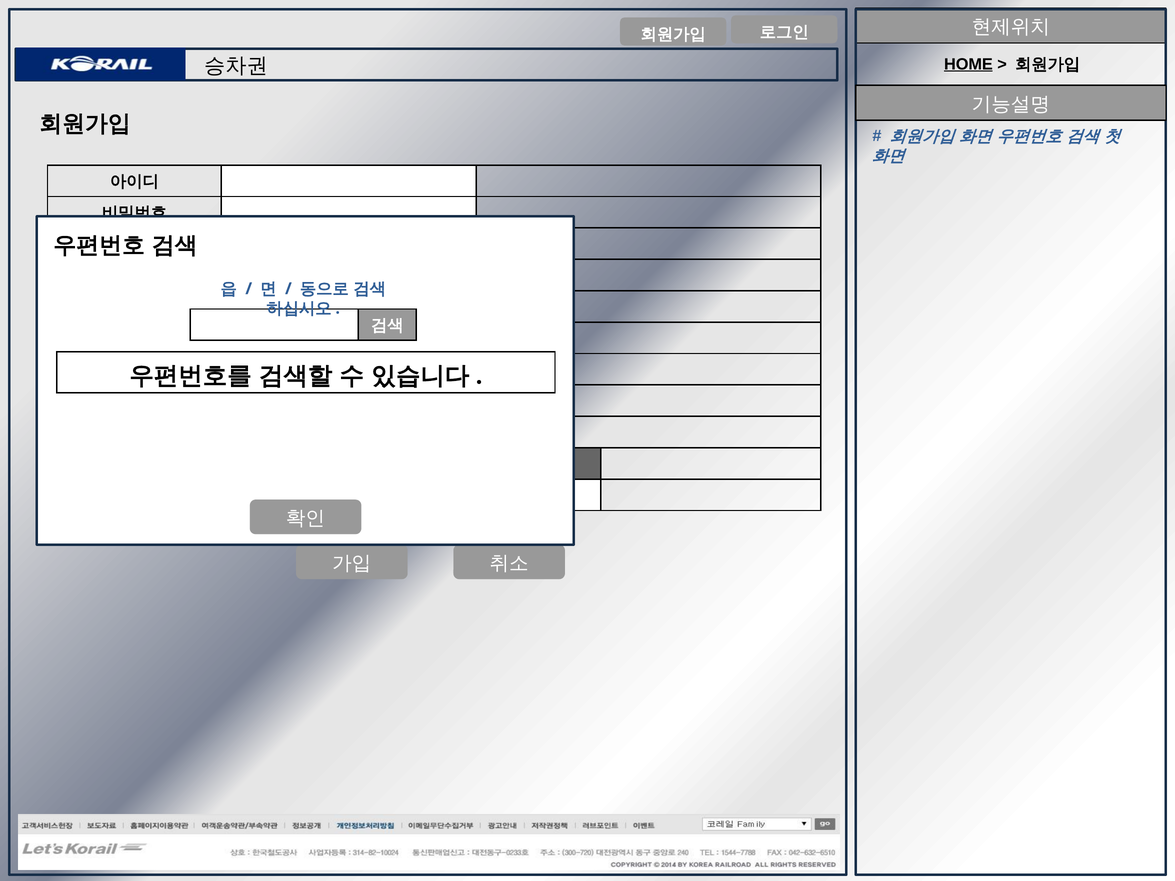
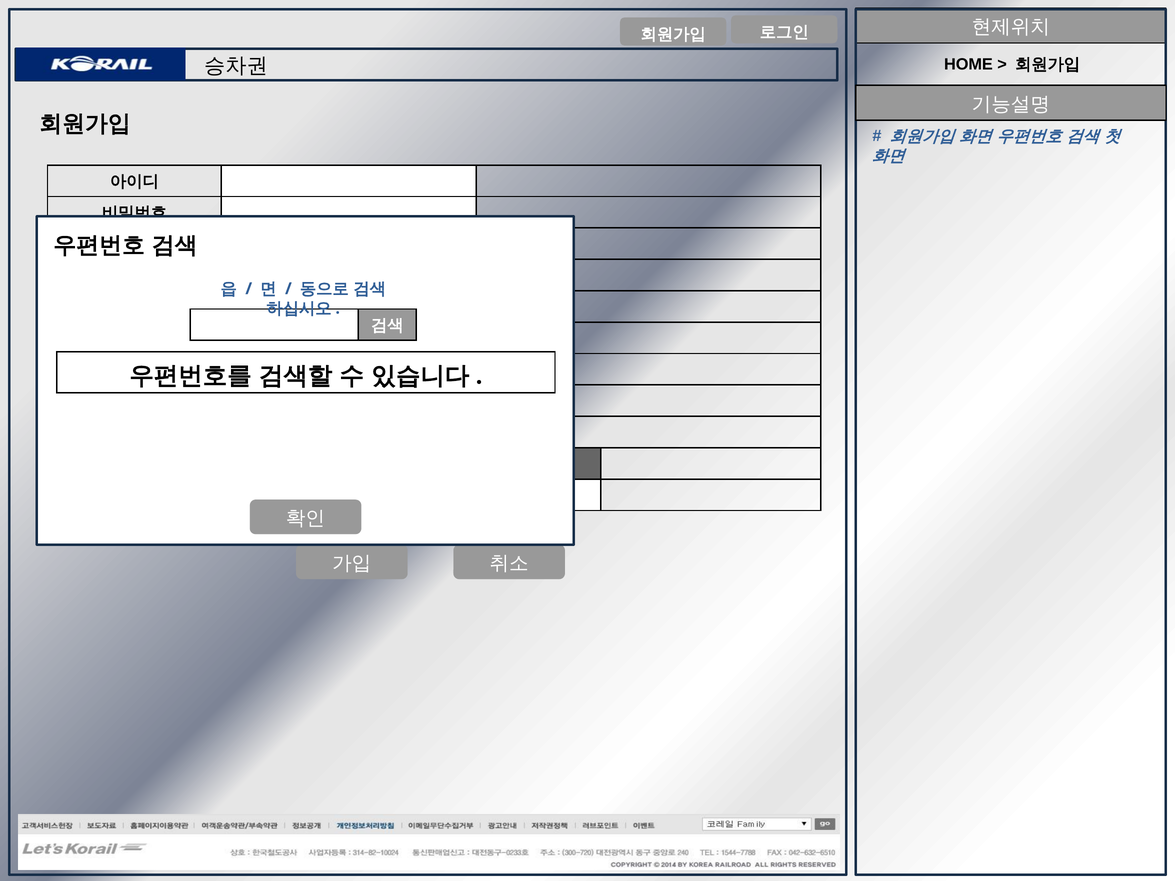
HOME underline: present -> none (968, 64)
